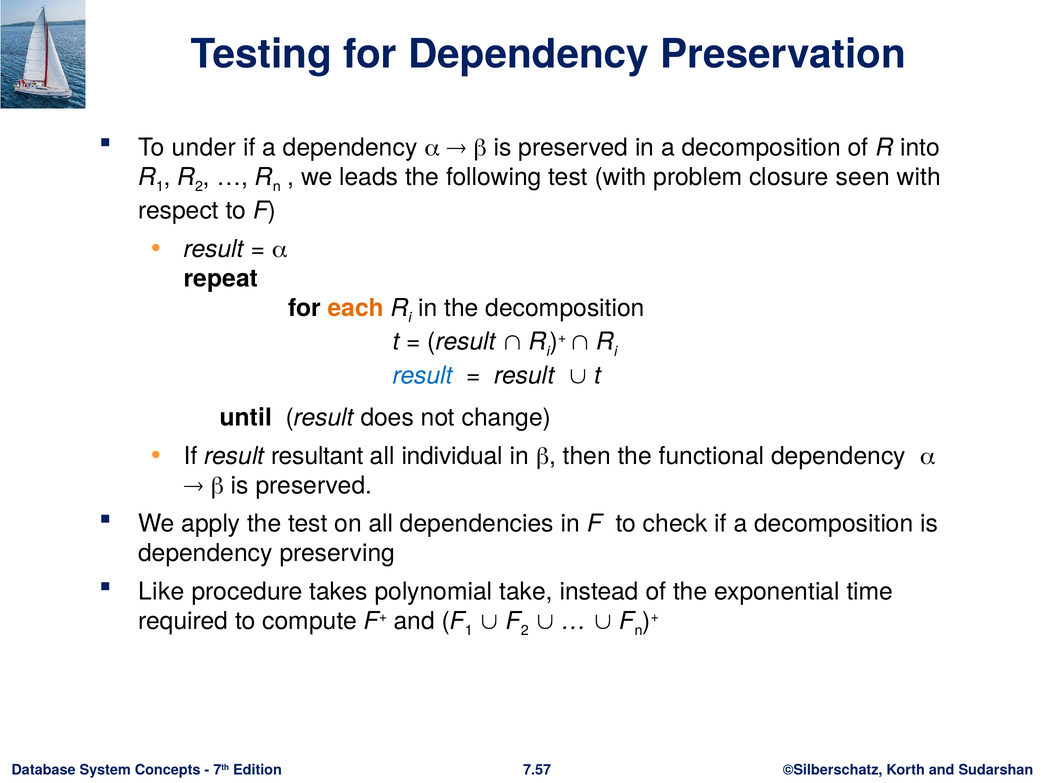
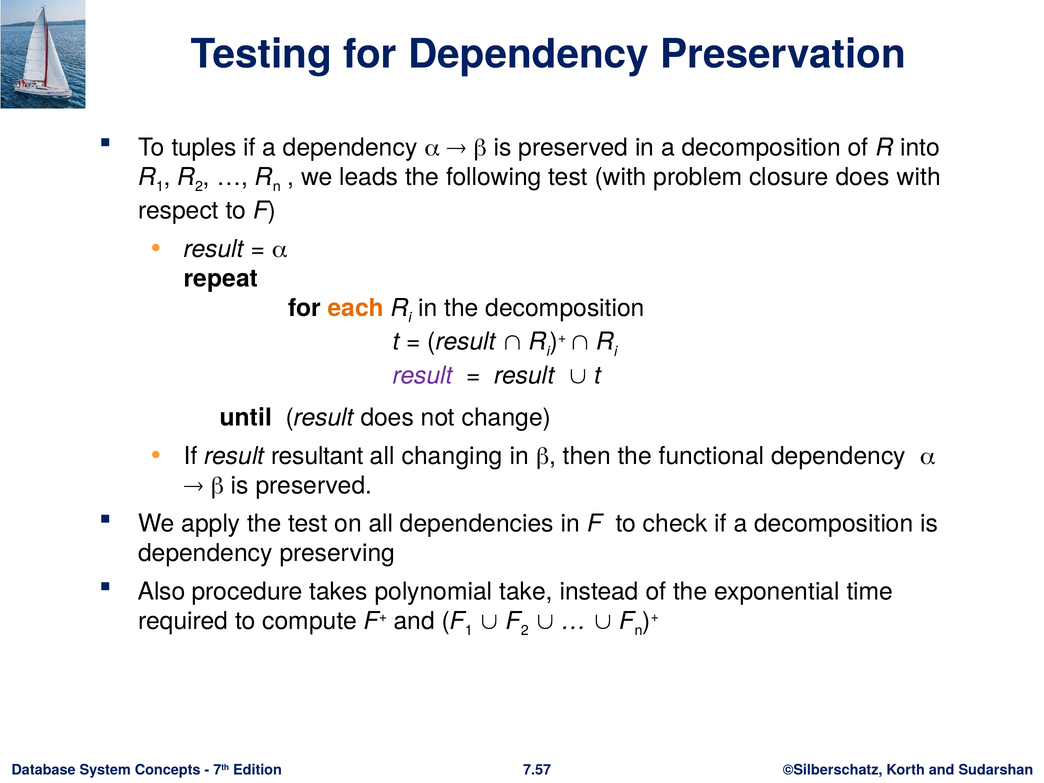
under: under -> tuples (204, 147)
closure seen: seen -> does (863, 177)
result colour: blue -> purple (423, 375)
individual: individual -> changing (452, 456)
Like: Like -> Also (162, 592)
